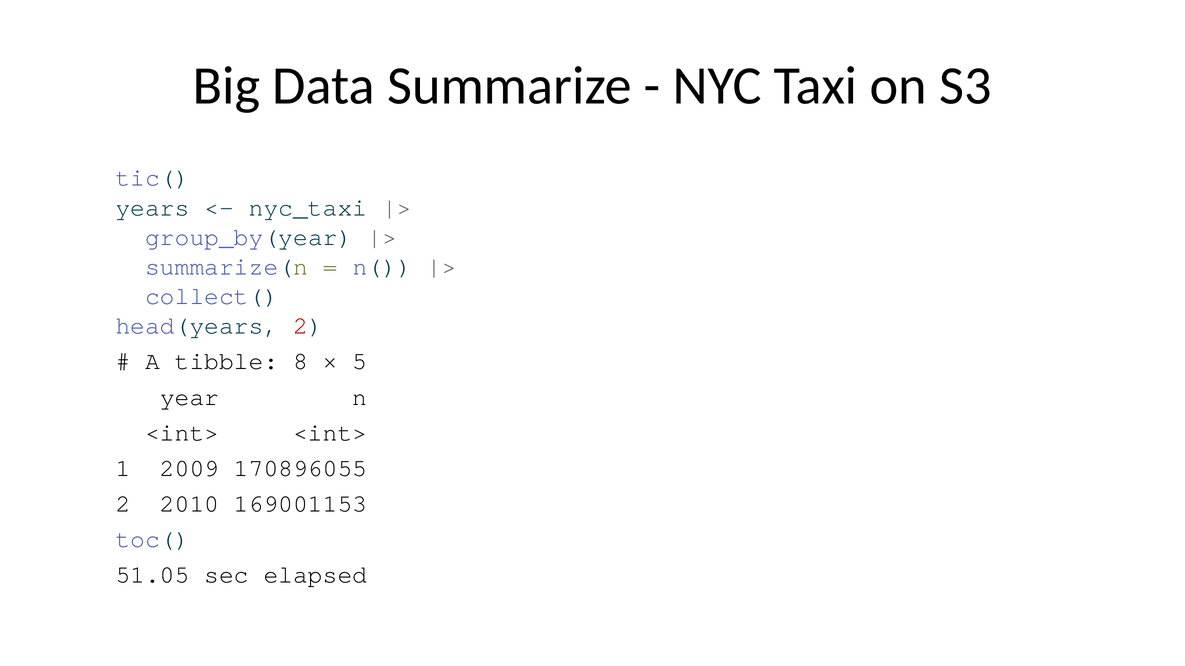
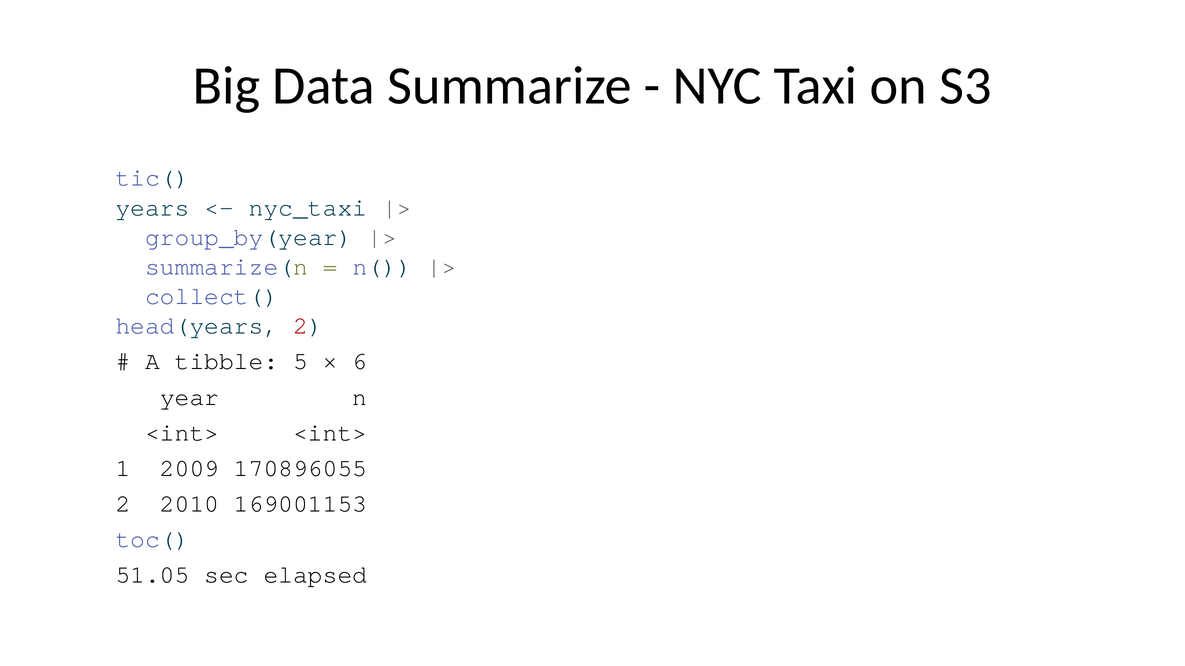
8: 8 -> 5 (301, 362)
5: 5 -> 6 (360, 362)
